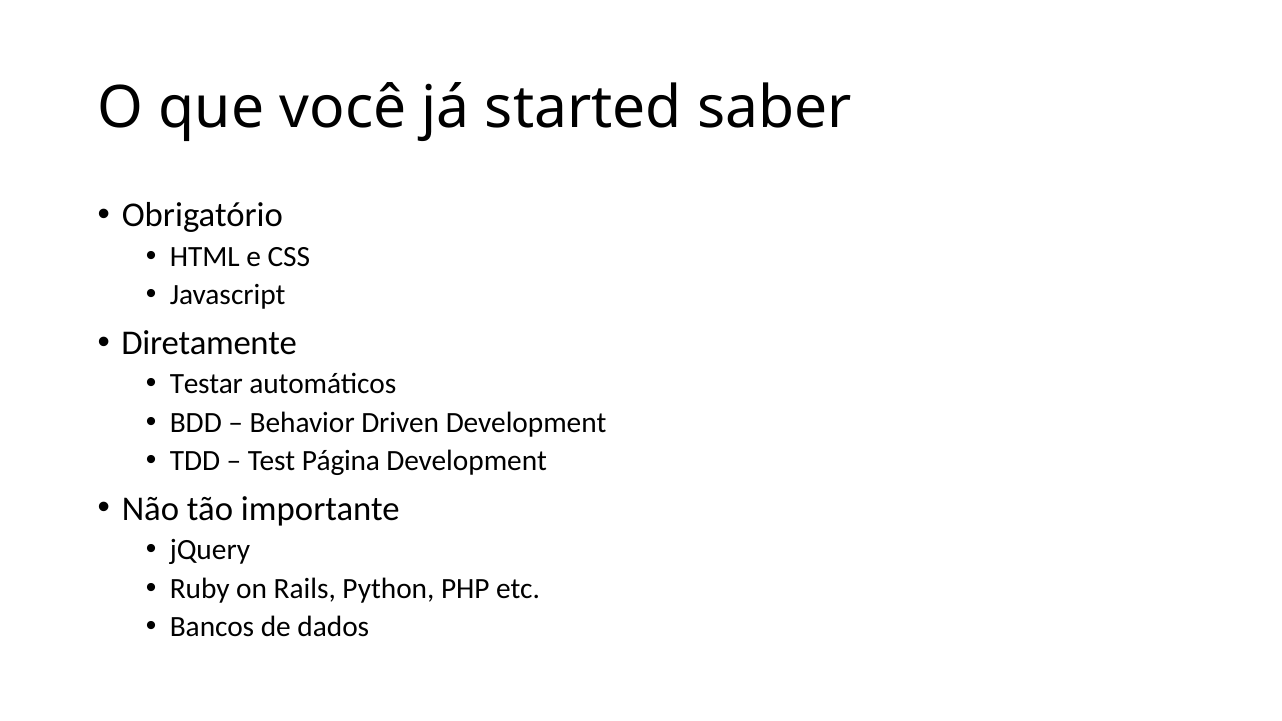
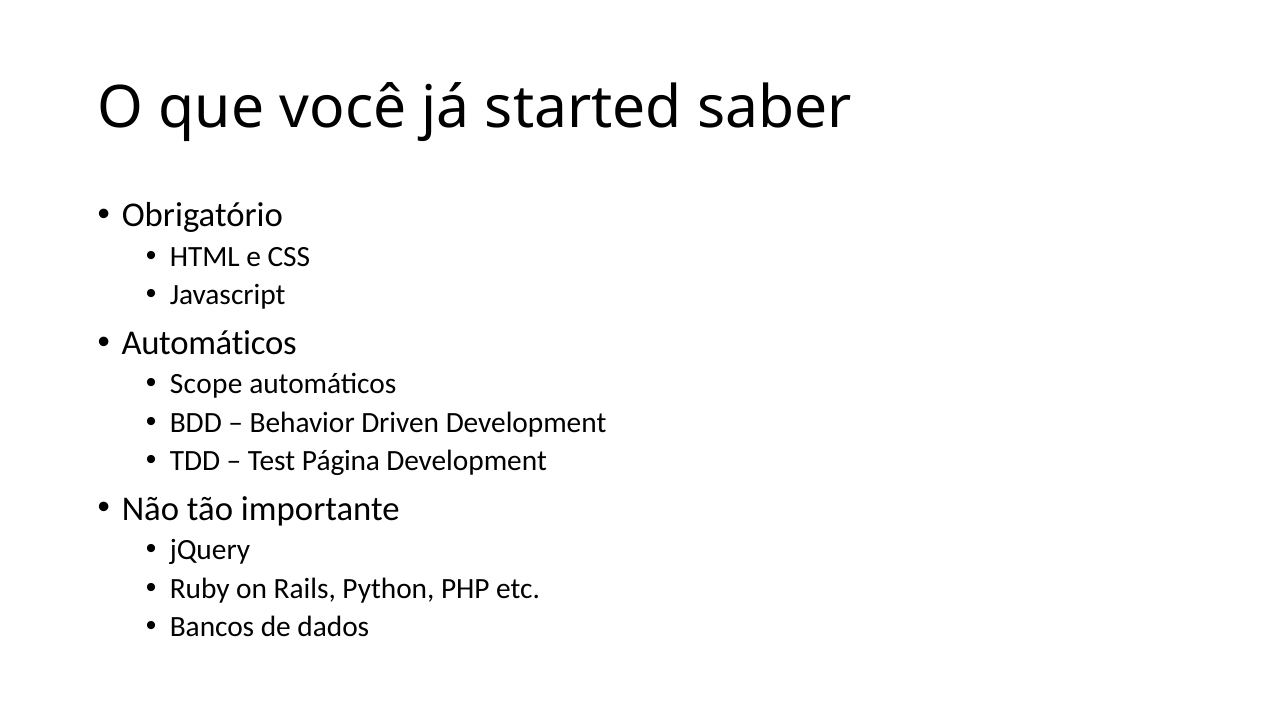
Diretamente: Diretamente -> Automáticos (209, 343)
Testar: Testar -> Scope (206, 384)
